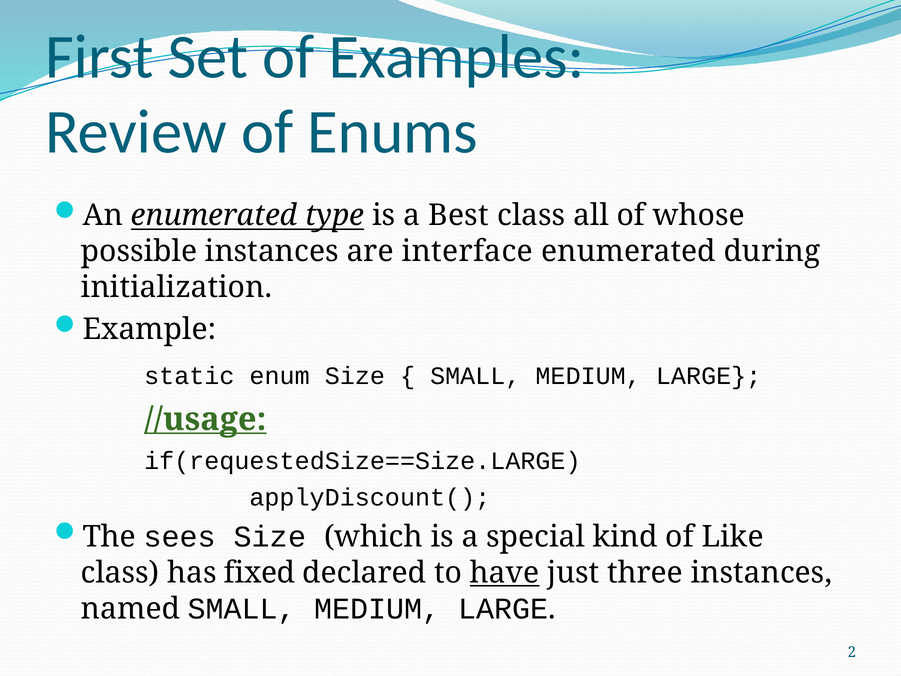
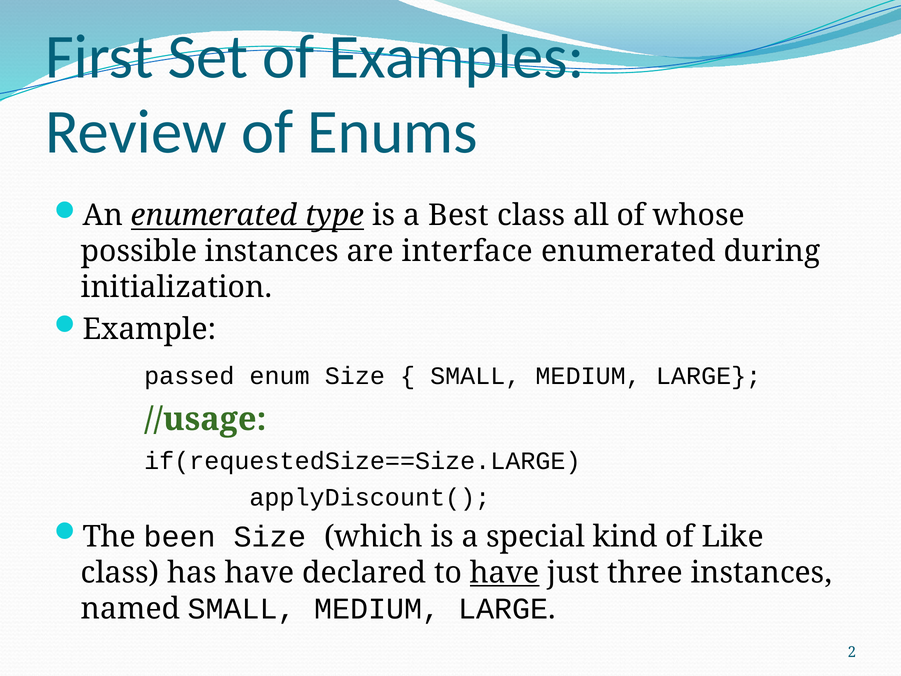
static: static -> passed (189, 376)
//usage underline: present -> none (205, 419)
sees: sees -> been (180, 537)
has fixed: fixed -> have (259, 573)
